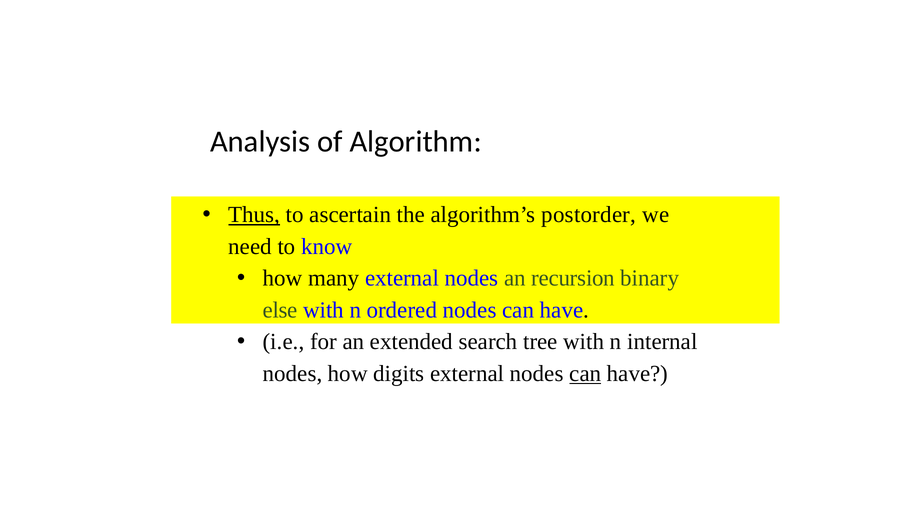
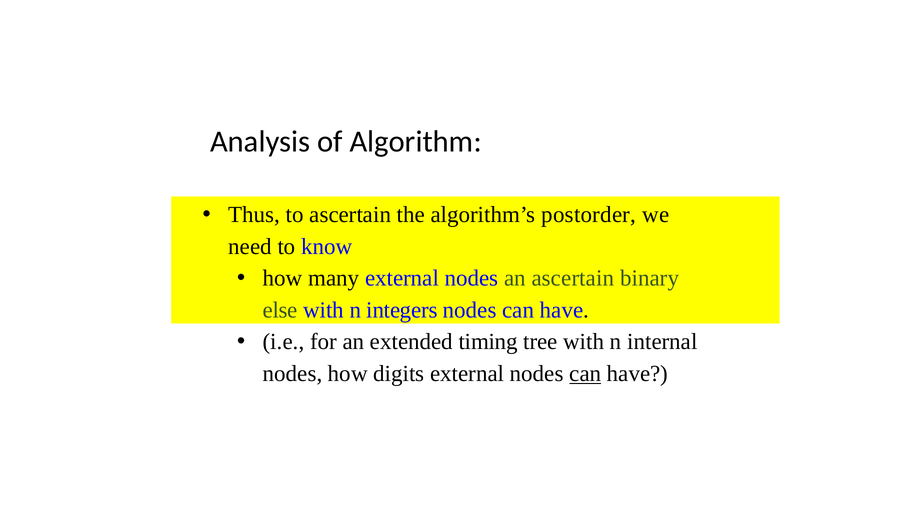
Thus underline: present -> none (254, 215)
an recursion: recursion -> ascertain (573, 278)
ordered: ordered -> integers (402, 310)
search: search -> timing (488, 342)
